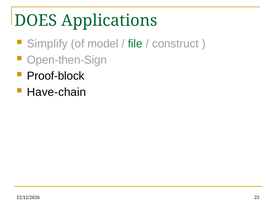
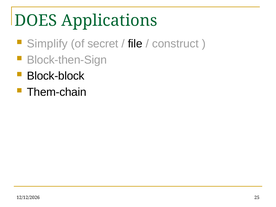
model: model -> secret (103, 44)
file colour: green -> black (135, 44)
Open-then-Sign: Open-then-Sign -> Block-then-Sign (67, 60)
Proof-block: Proof-block -> Block-block (56, 76)
Have-chain: Have-chain -> Them-chain (57, 92)
